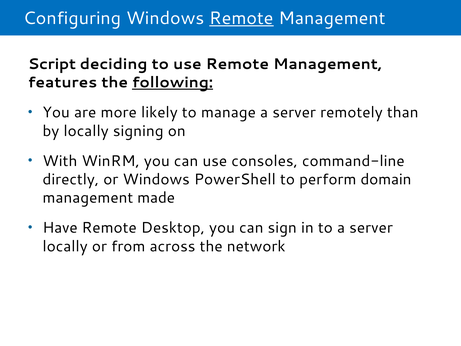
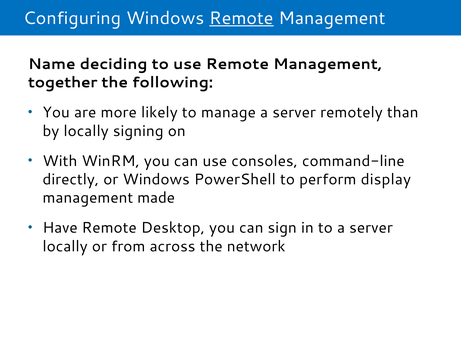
Script: Script -> Name (52, 64)
features: features -> together (63, 82)
following underline: present -> none (173, 82)
domain: domain -> display (386, 179)
